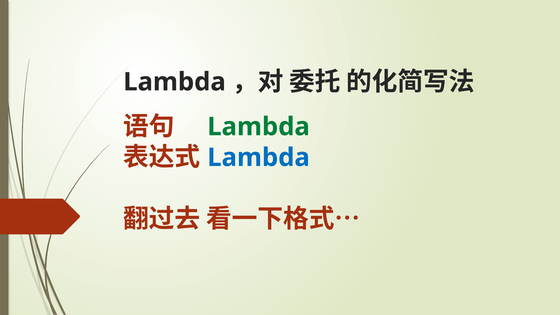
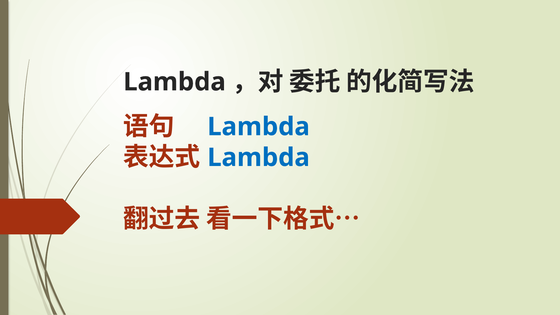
Lambda colour: green -> blue (259, 127)
